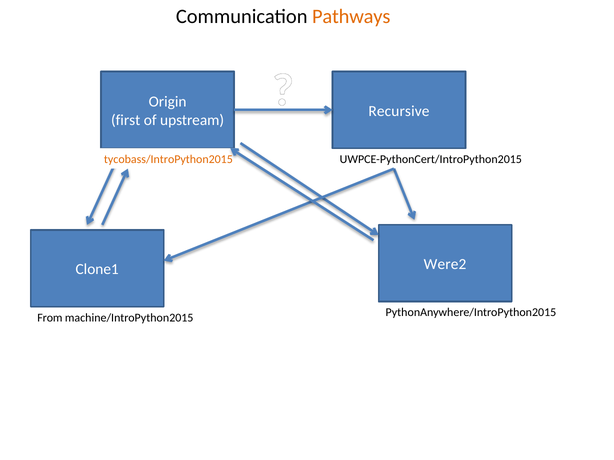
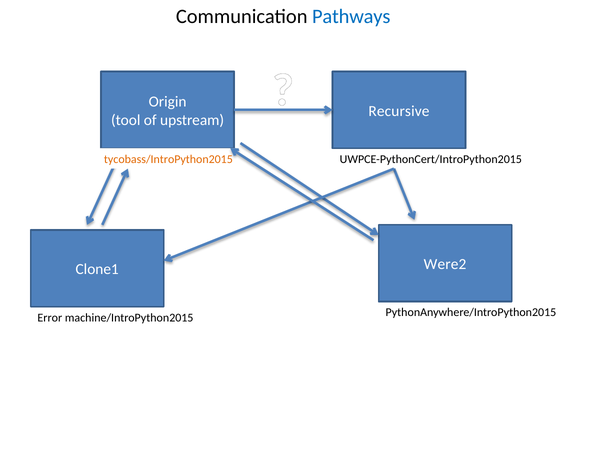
Pathways colour: orange -> blue (351, 17)
first: first -> tool (126, 120)
From: From -> Error (50, 318)
